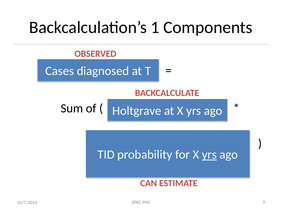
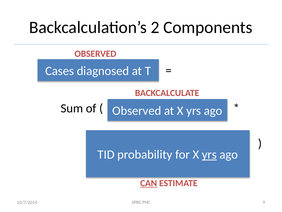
1: 1 -> 2 (155, 27)
Holtgrave: Holtgrave -> Observed (137, 111)
CAN underline: none -> present (149, 183)
